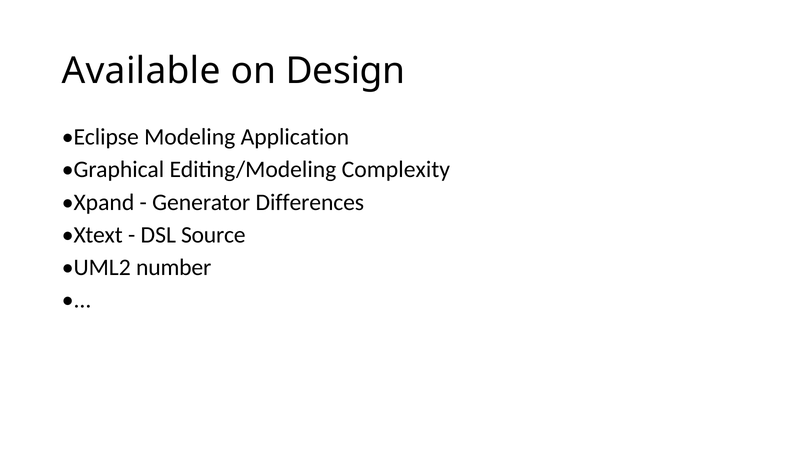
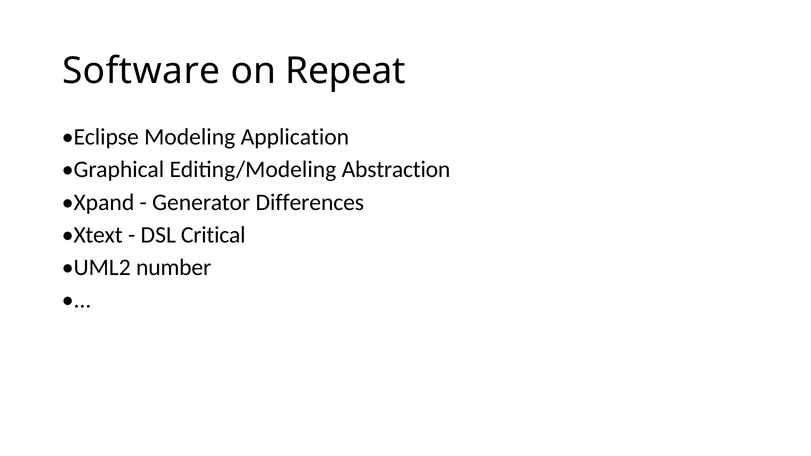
Available: Available -> Software (141, 71)
Design: Design -> Repeat (345, 71)
Complexity: Complexity -> Abstraction (396, 170)
Source: Source -> Critical (213, 235)
